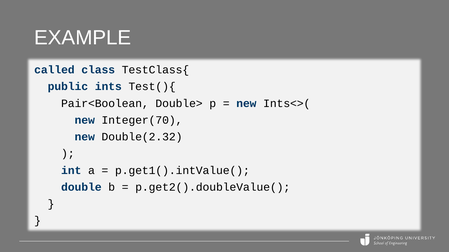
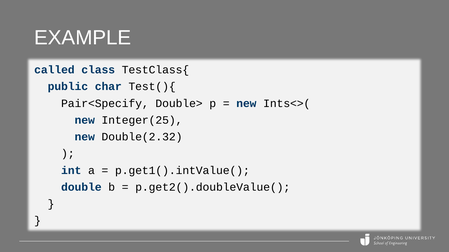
ints: ints -> char (108, 87)
Pair<Boolean: Pair<Boolean -> Pair<Specify (105, 104)
Integer(70: Integer(70 -> Integer(25 (142, 120)
